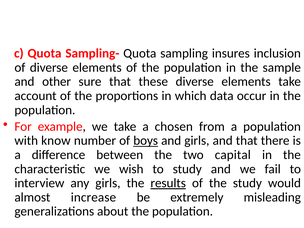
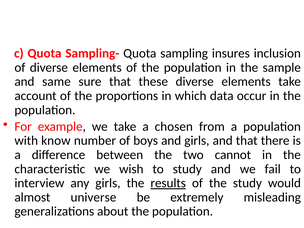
other: other -> same (56, 82)
boys underline: present -> none (146, 141)
capital: capital -> cannot (233, 155)
increase: increase -> universe (93, 197)
